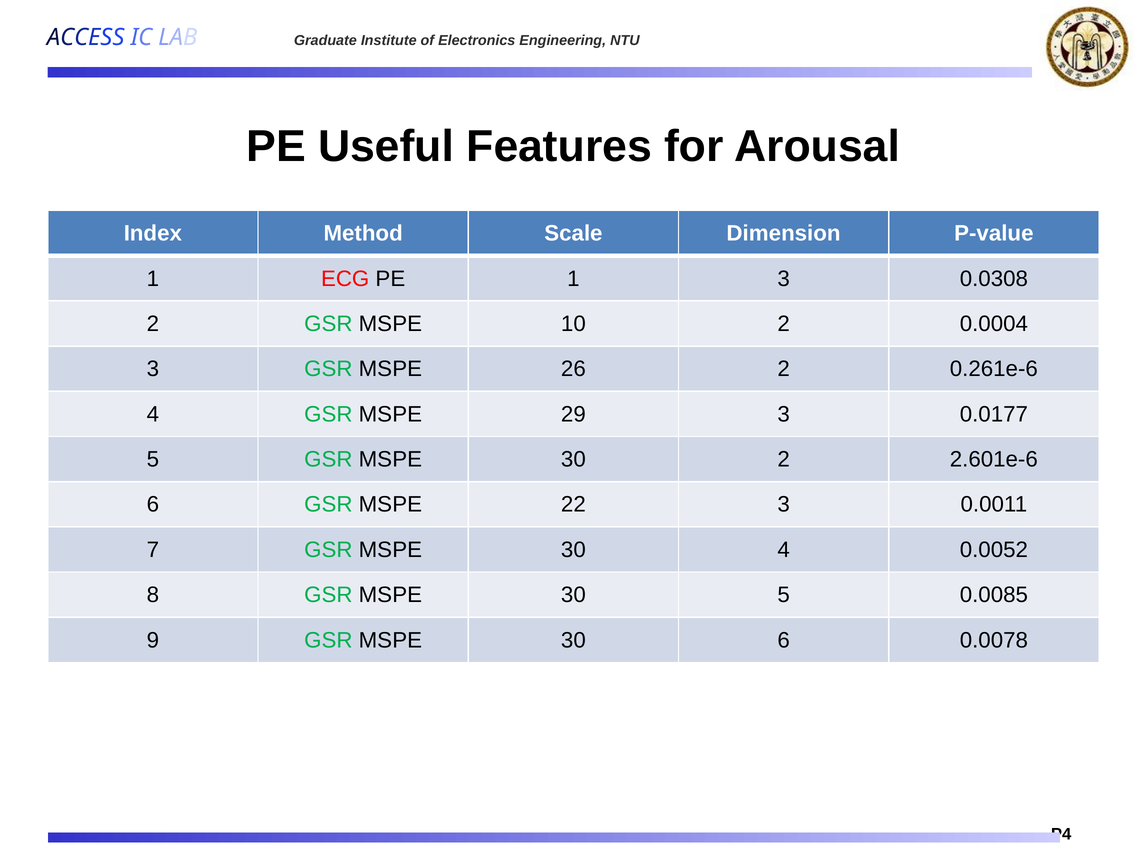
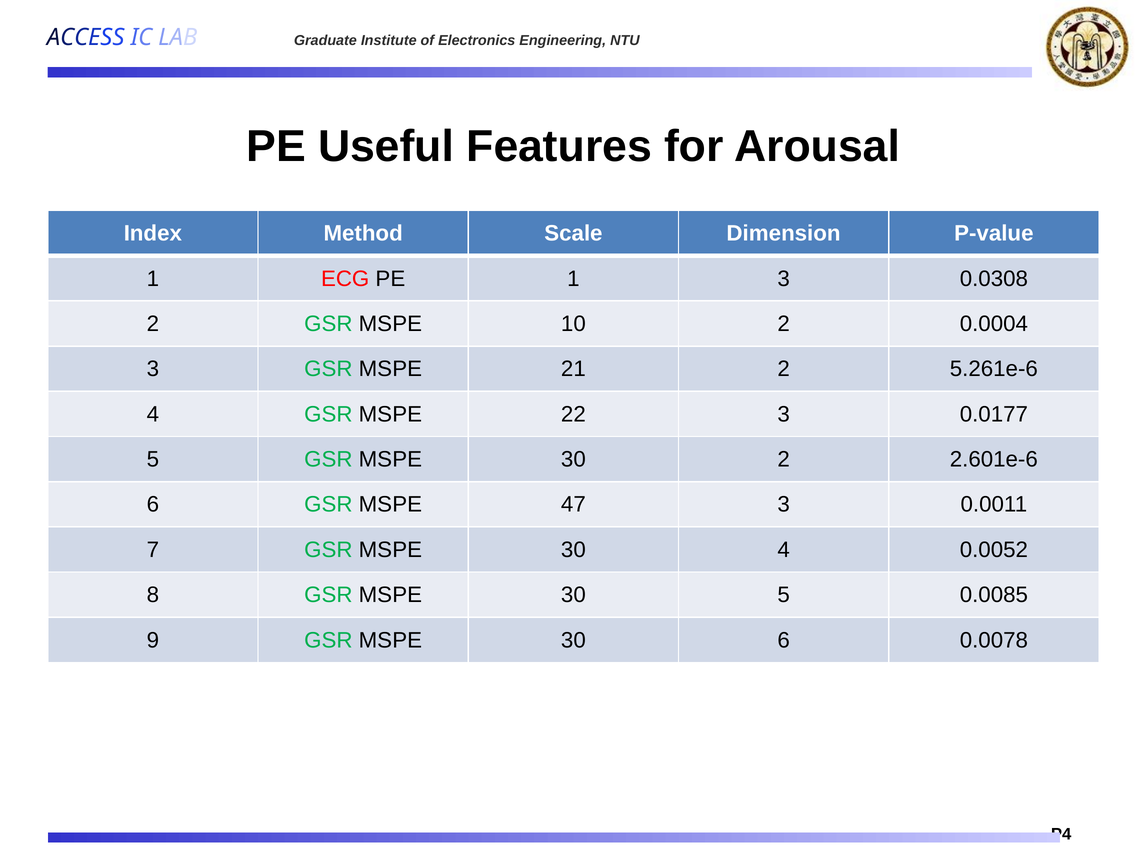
26: 26 -> 21 (573, 369)
0.261e-6: 0.261e-6 -> 5.261e-6 (994, 369)
29: 29 -> 22 (573, 414)
22: 22 -> 47 (573, 504)
